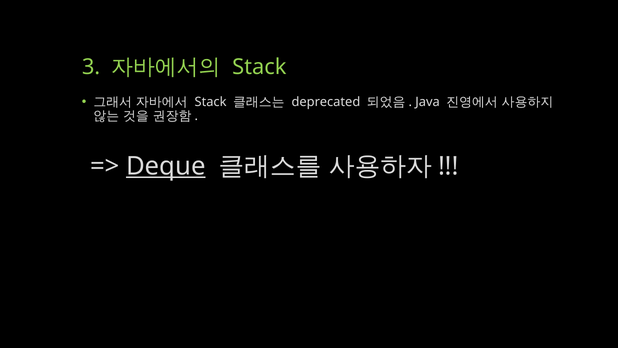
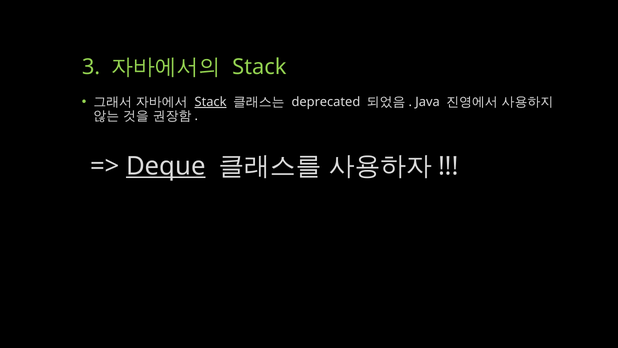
Stack underline: none -> present (211, 102)
